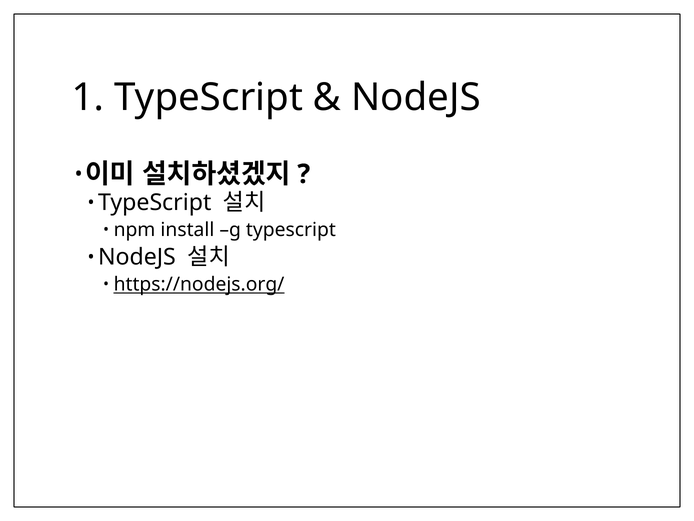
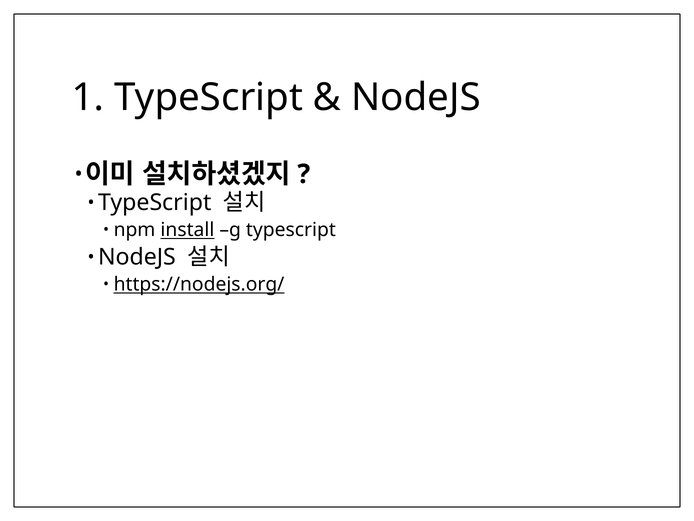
install underline: none -> present (187, 230)
